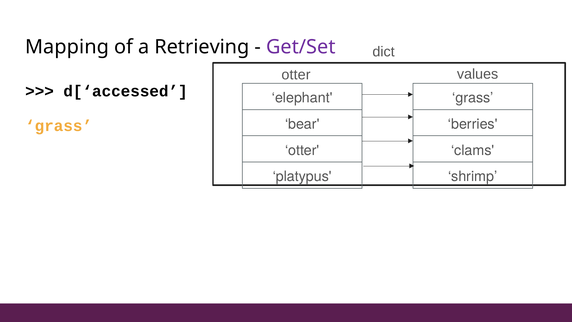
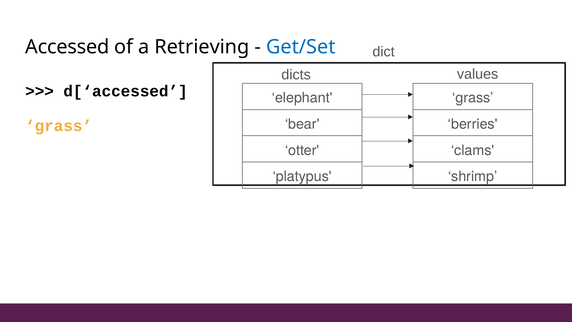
Mapping: Mapping -> Accessed (67, 47)
Get/Set colour: purple -> blue (301, 47)
otter: otter -> dicts (296, 75)
